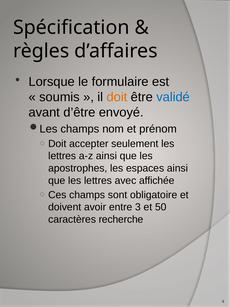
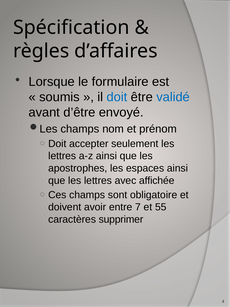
doit colour: orange -> blue (117, 97)
3: 3 -> 7 (138, 207)
50: 50 -> 55 (161, 207)
recherche: recherche -> supprimer (121, 219)
